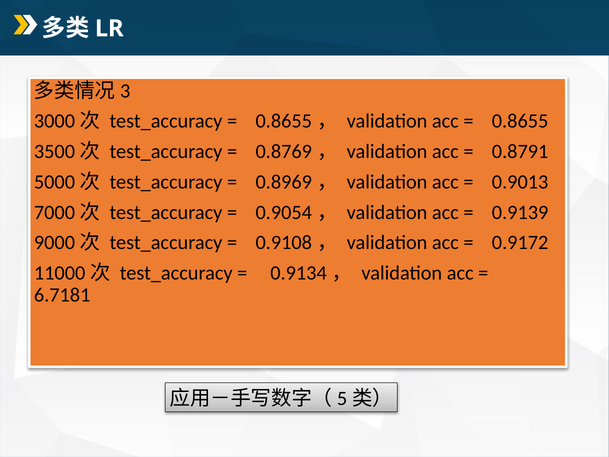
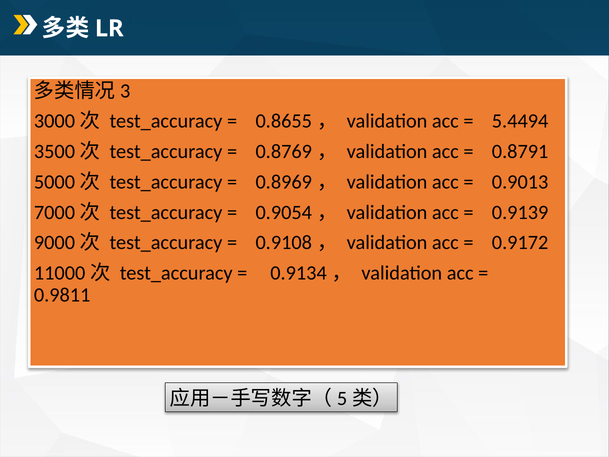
0.8655: 0.8655 -> 5.4494 (520, 121)
6.7181: 6.7181 -> 0.9811 (62, 295)
